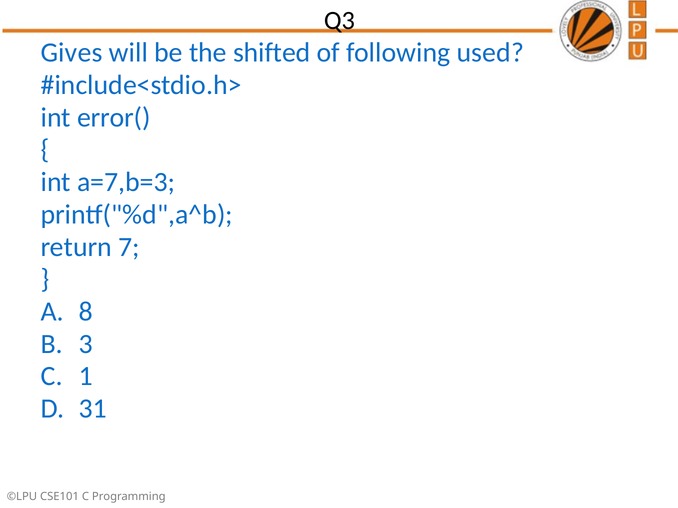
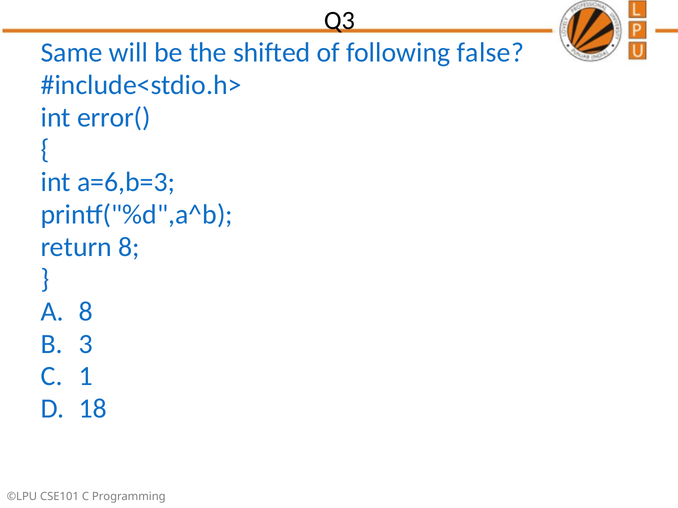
Gives: Gives -> Same (72, 53)
used: used -> false (490, 53)
a=7,b=3: a=7,b=3 -> a=6,b=3 (126, 182)
return 7: 7 -> 8 (129, 247)
31: 31 -> 18 (93, 409)
